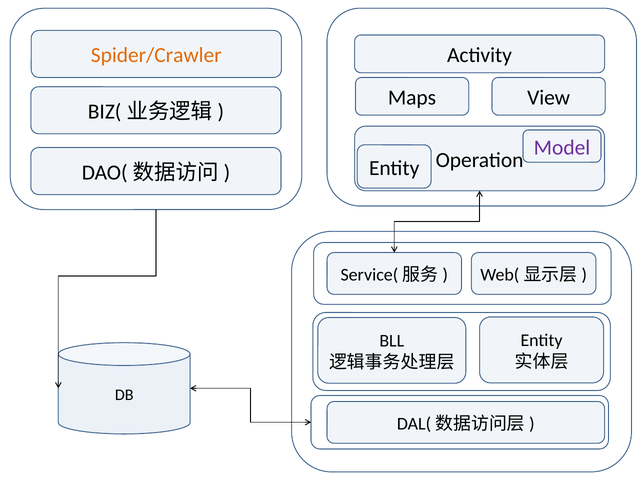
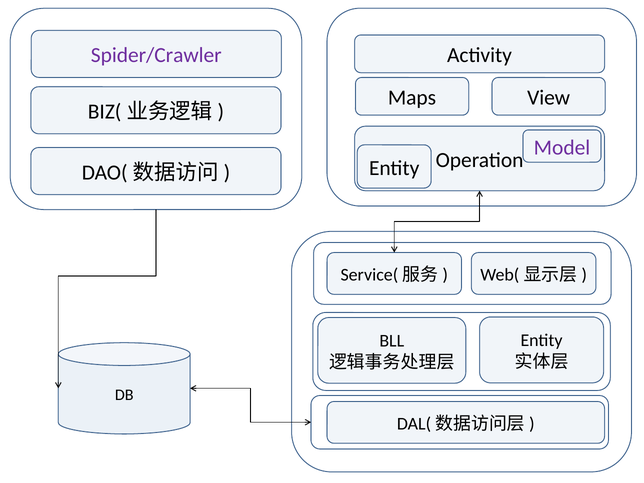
Spider/Crawler colour: orange -> purple (156, 55)
